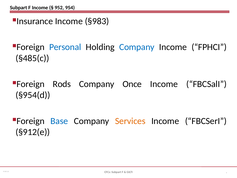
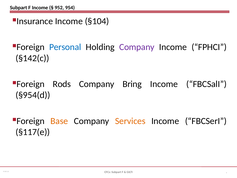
§983: §983 -> §104 (97, 21)
Company colour: blue -> purple (137, 47)
§485(c: §485(c -> §142(c (32, 58)
Once: Once -> Bring (132, 84)
Base colour: blue -> orange (59, 121)
§912(e: §912(e -> §117(e (33, 132)
